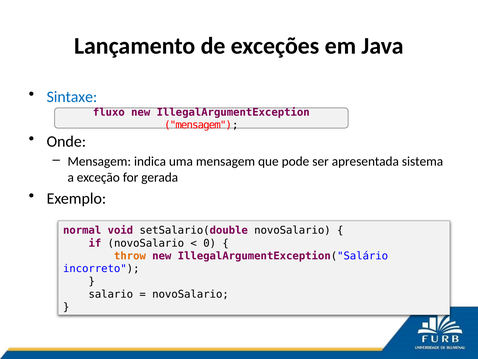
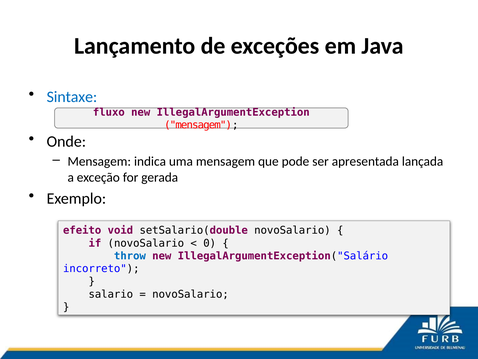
sistema: sistema -> lançada (423, 161)
normal: normal -> efeito (82, 230)
throw colour: orange -> blue (130, 256)
